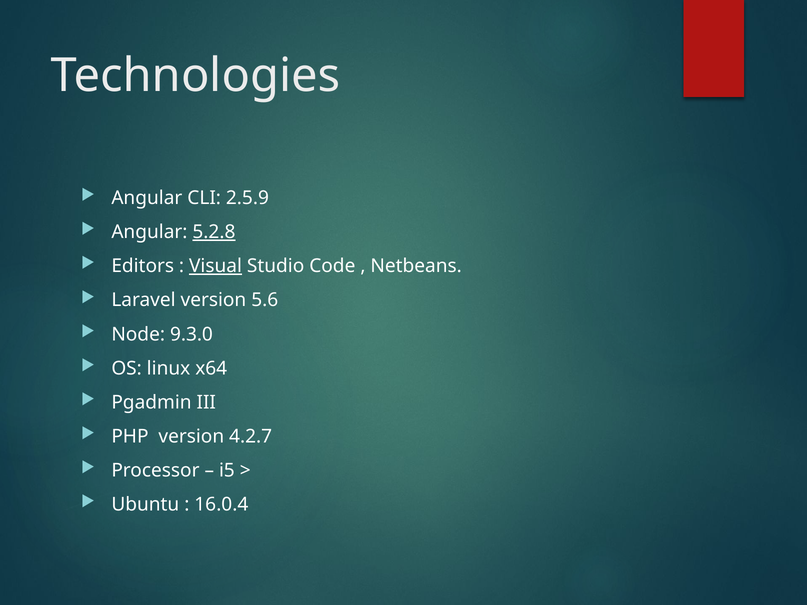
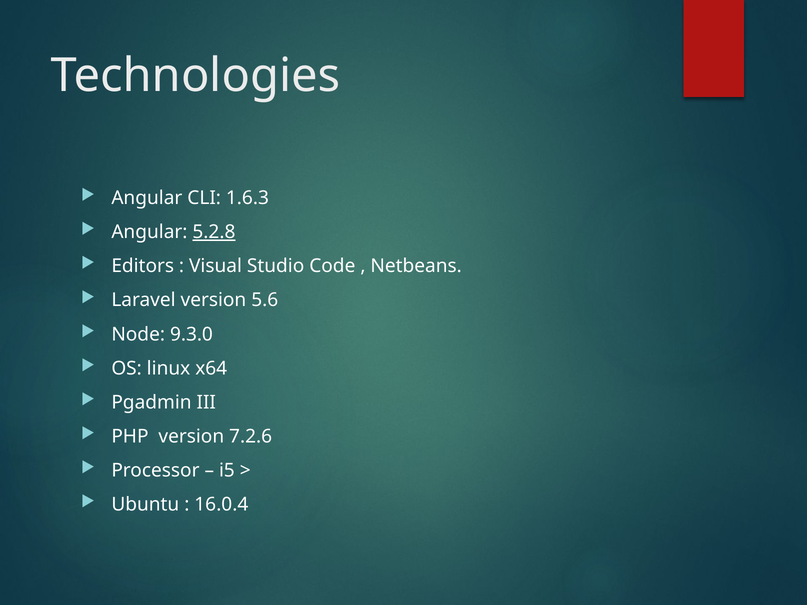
2.5.9: 2.5.9 -> 1.6.3 (247, 198)
Visual underline: present -> none (215, 266)
4.2.7: 4.2.7 -> 7.2.6 (251, 437)
